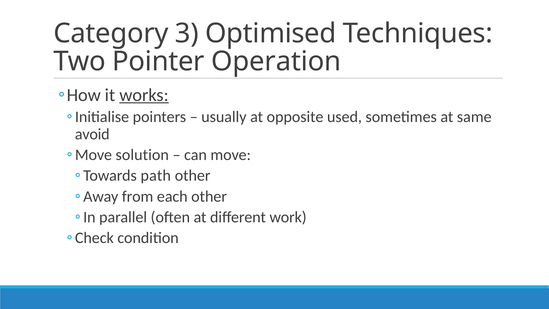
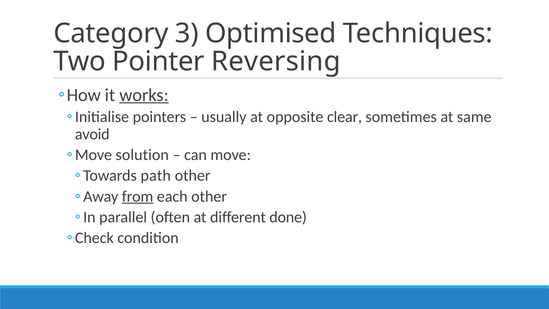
Operation: Operation -> Reversing (276, 62)
used: used -> clear (345, 117)
from underline: none -> present (138, 196)
work: work -> done (288, 217)
